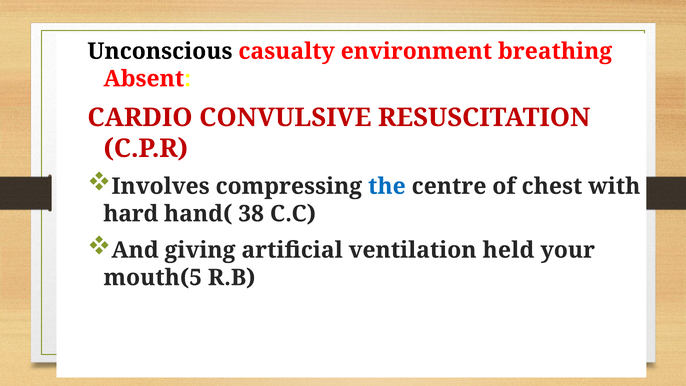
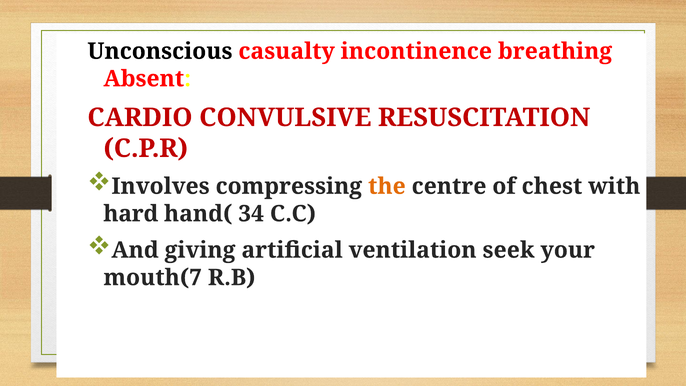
environment: environment -> incontinence (416, 51)
the colour: blue -> orange (387, 186)
38: 38 -> 34 (251, 214)
held: held -> seek (509, 250)
mouth(5: mouth(5 -> mouth(7 (153, 278)
